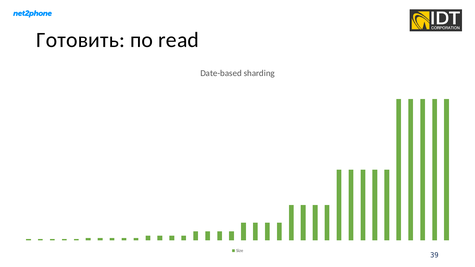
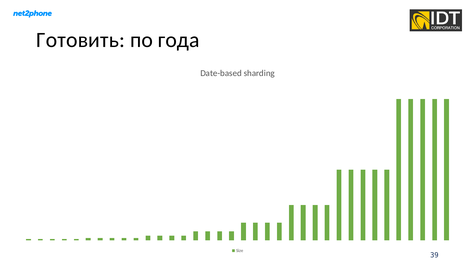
read: read -> года (179, 40)
